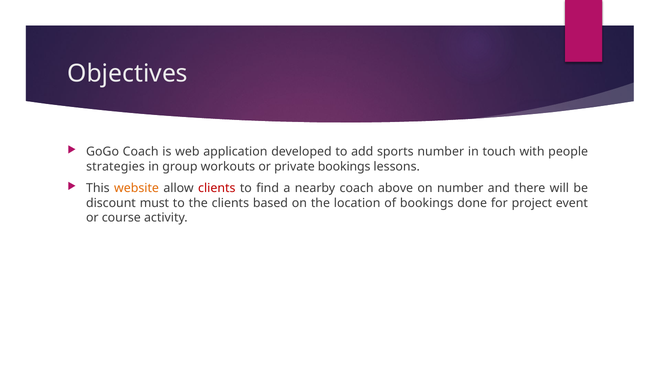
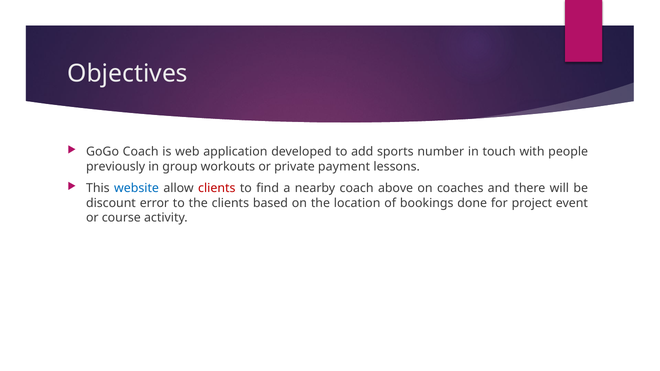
strategies: strategies -> previously (116, 167)
private bookings: bookings -> payment (344, 167)
website colour: orange -> blue (137, 188)
on number: number -> coaches (460, 188)
must: must -> error (154, 203)
